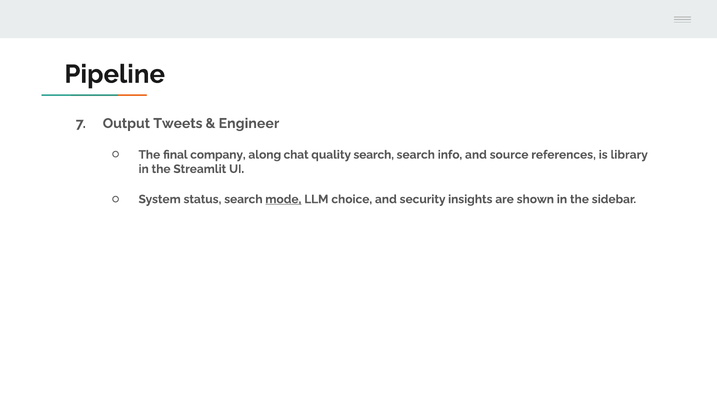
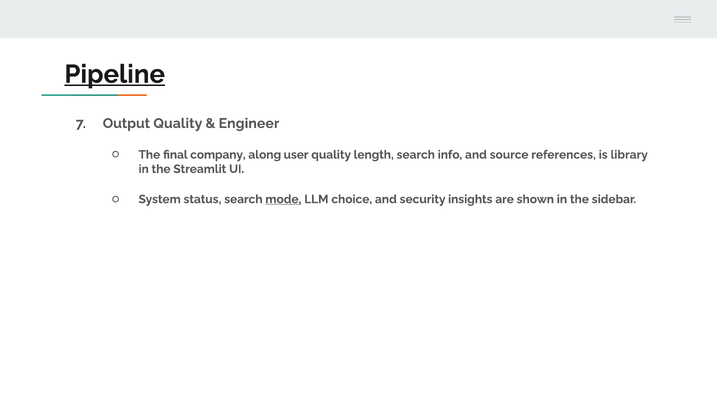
Pipeline underline: none -> present (115, 74)
Output Tweets: Tweets -> Quality (178, 123)
chat: chat -> user (296, 155)
quality search: search -> length (374, 155)
